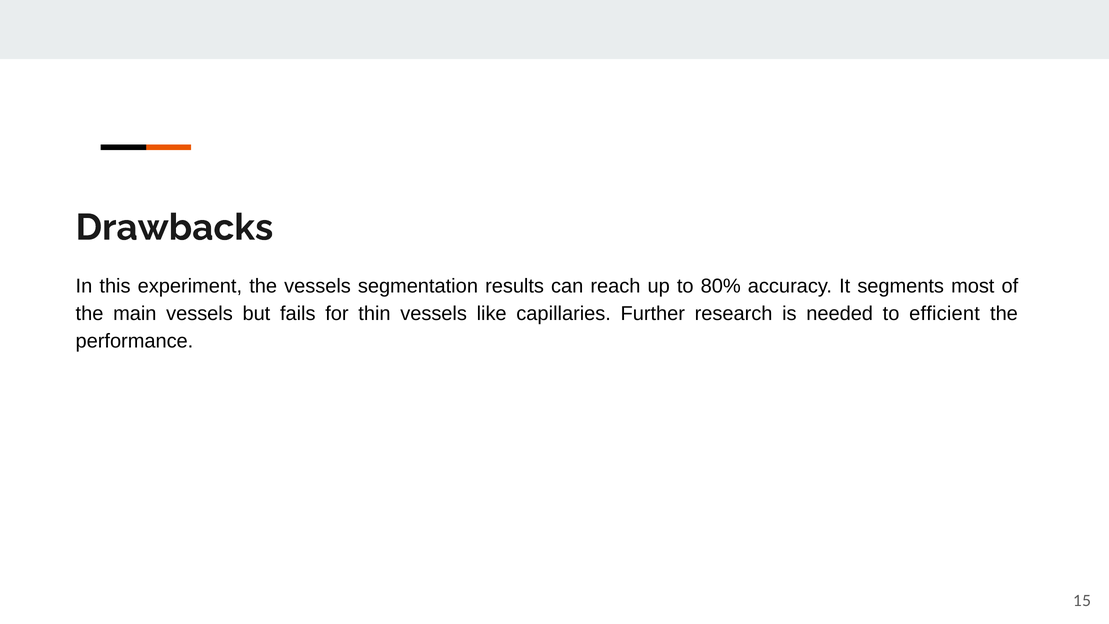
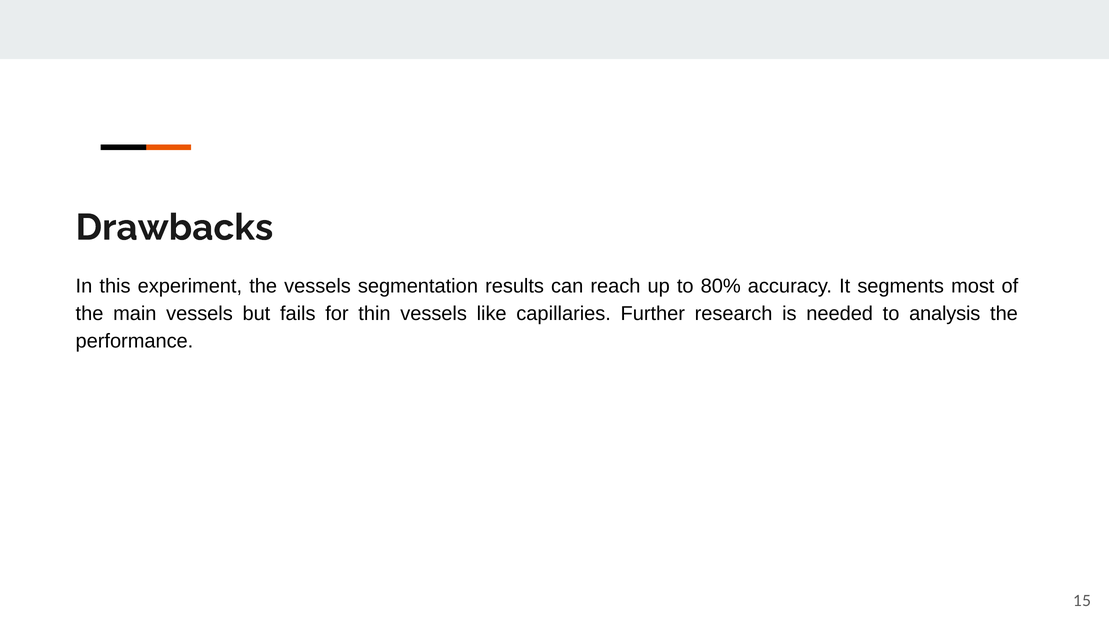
efficient: efficient -> analysis (945, 314)
